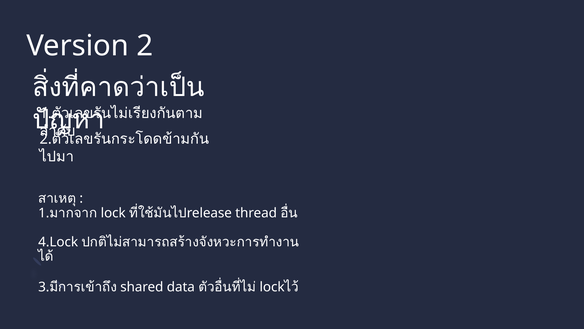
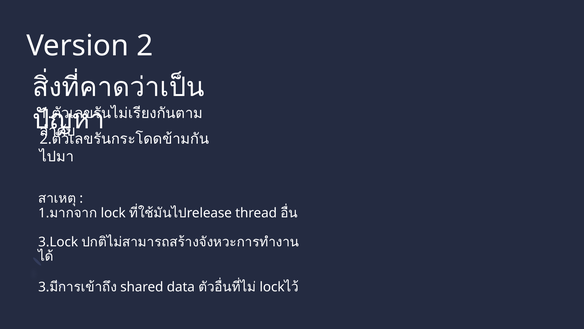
4.Lock: 4.Lock -> 3.Lock (58, 242)
